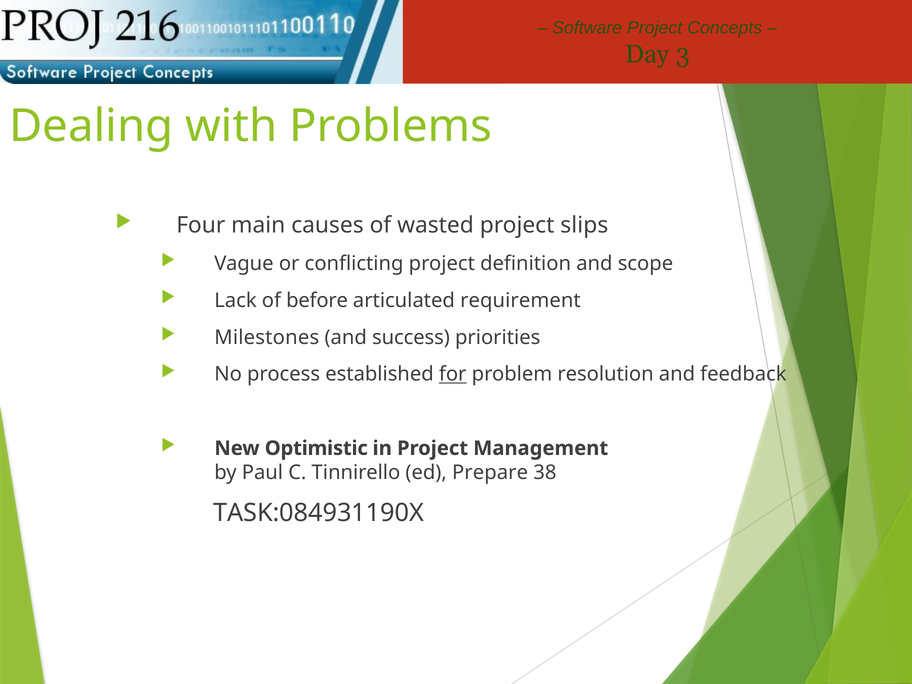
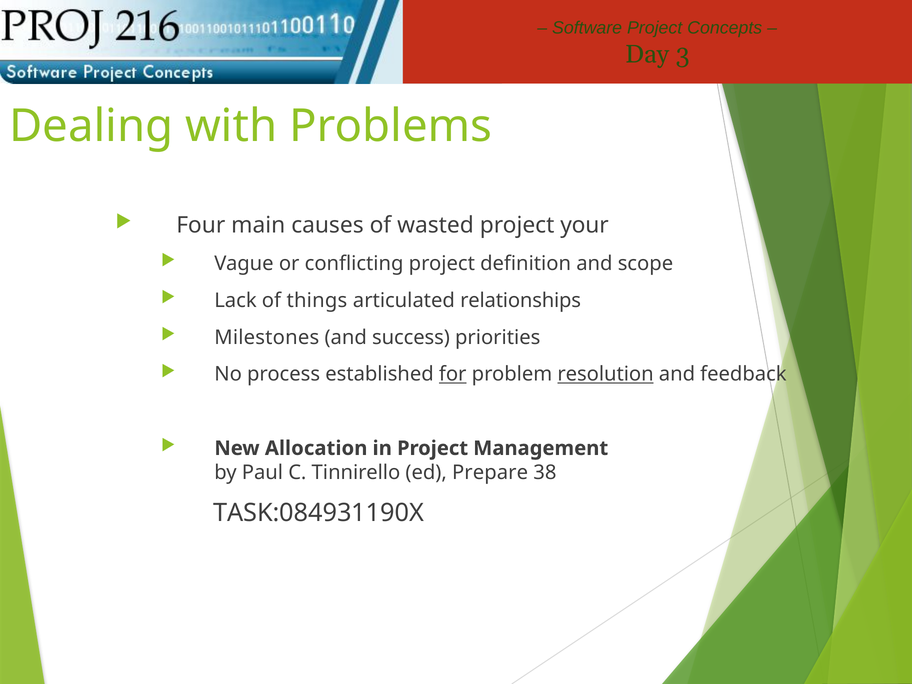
slips: slips -> your (584, 225)
before: before -> things (317, 300)
requirement: requirement -> relationships (521, 300)
resolution underline: none -> present (606, 374)
Optimistic: Optimistic -> Allocation (316, 448)
